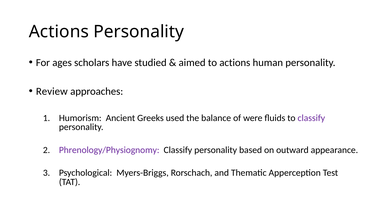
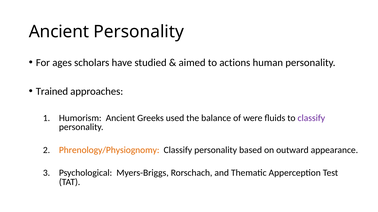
Actions: Actions -> Ancient (59, 32)
Review: Review -> Trained (52, 92)
Phrenology/Physiognomy colour: purple -> orange (109, 150)
